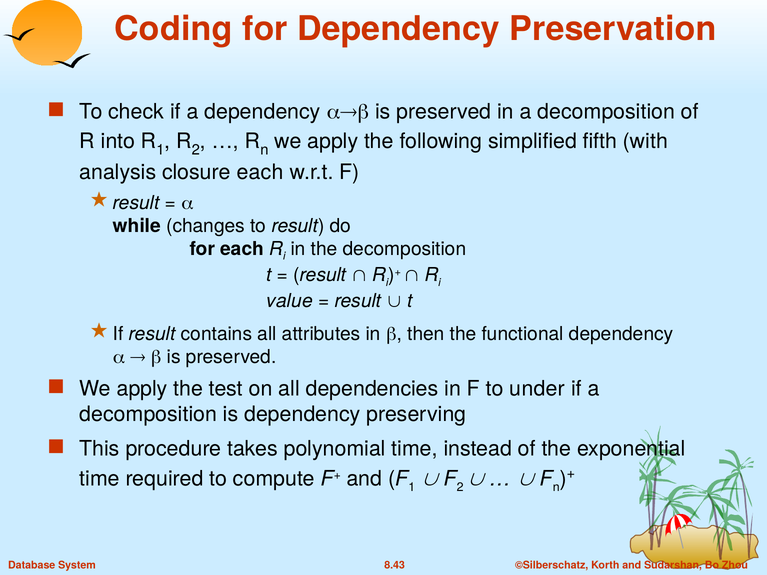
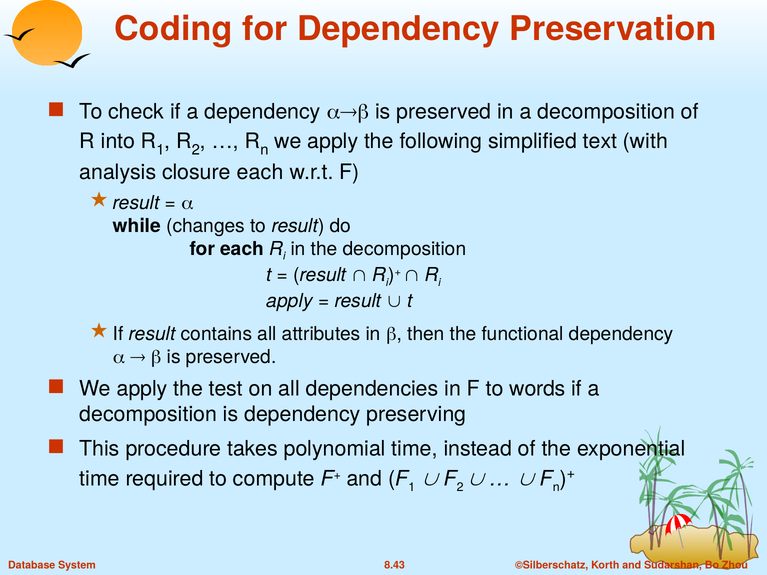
fifth: fifth -> text (600, 141)
value: value -> apply (290, 301)
under: under -> words (537, 389)
